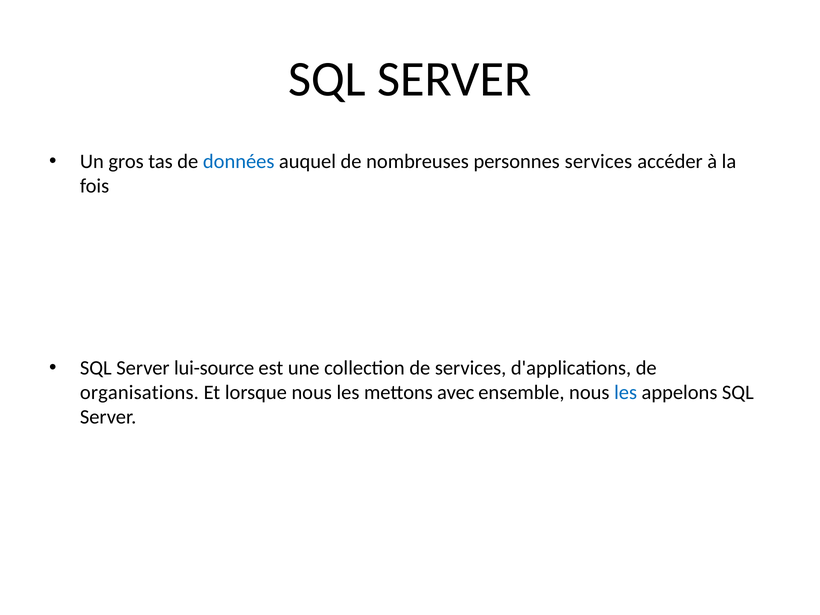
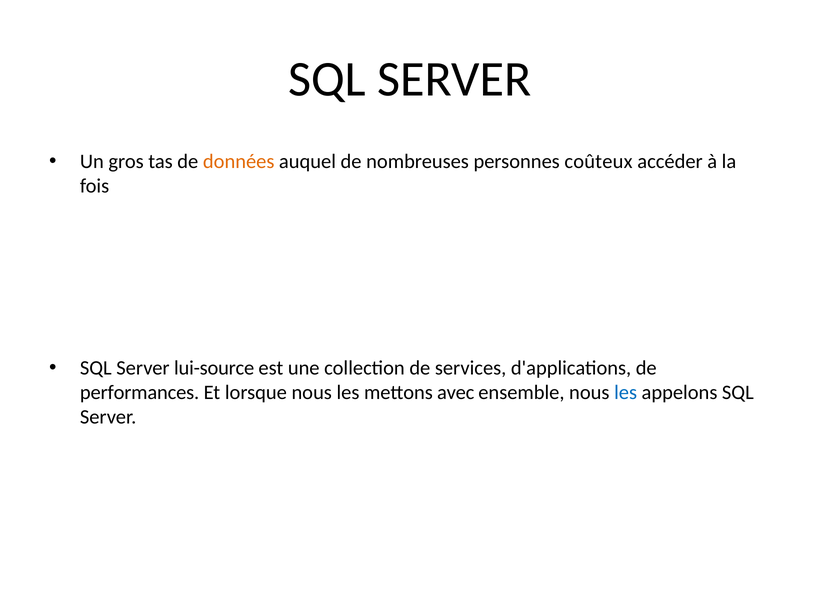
données colour: blue -> orange (239, 161)
personnes services: services -> coûteux (598, 161)
organisations: organisations -> performances (140, 392)
